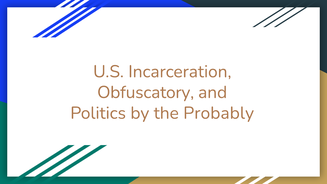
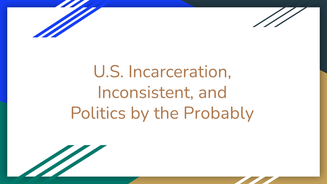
Obfuscatory: Obfuscatory -> Inconsistent (146, 92)
